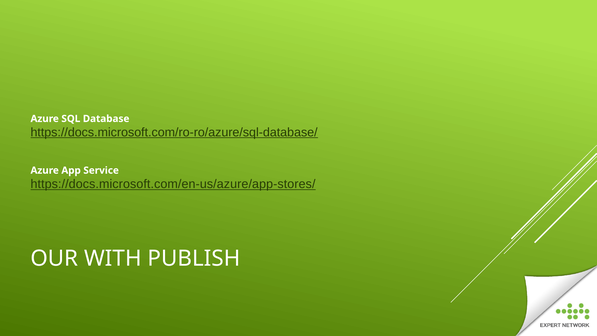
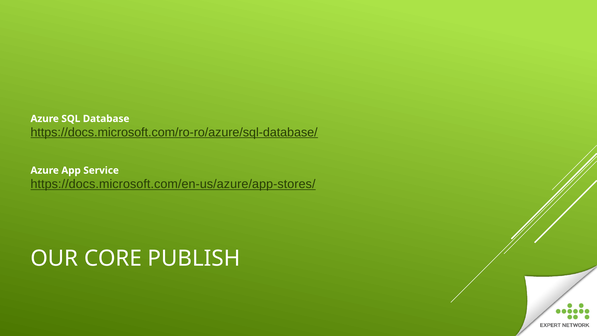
WITH: WITH -> CORE (113, 258)
